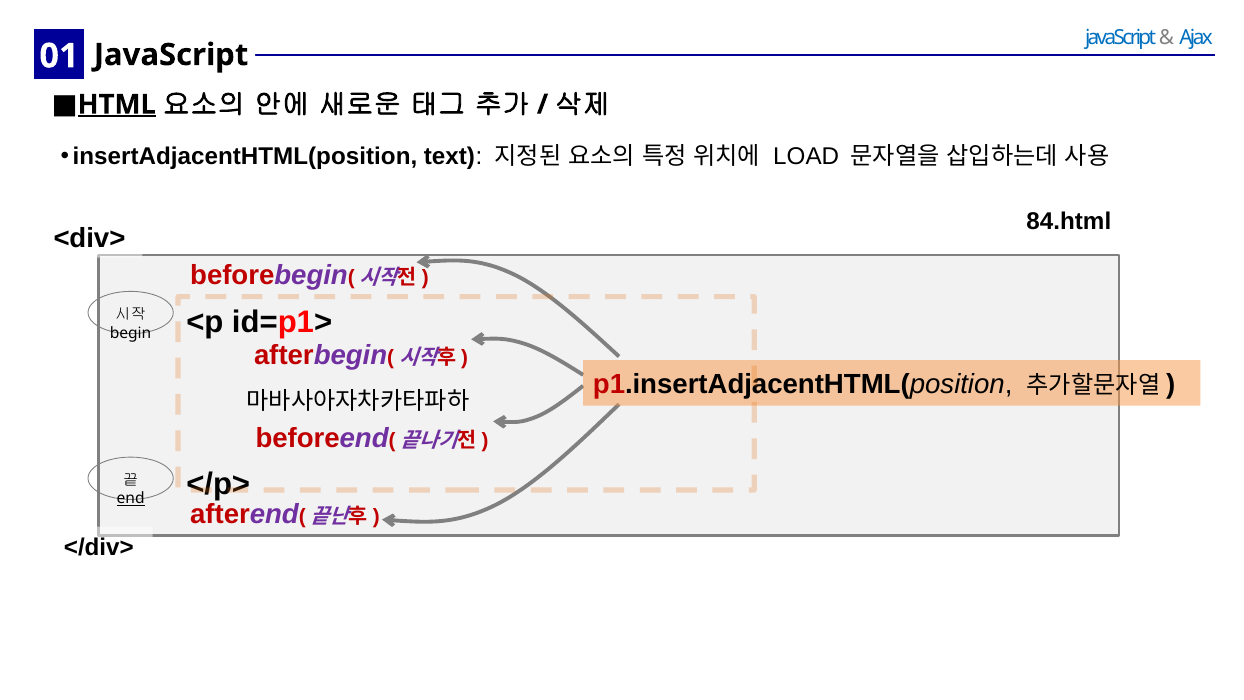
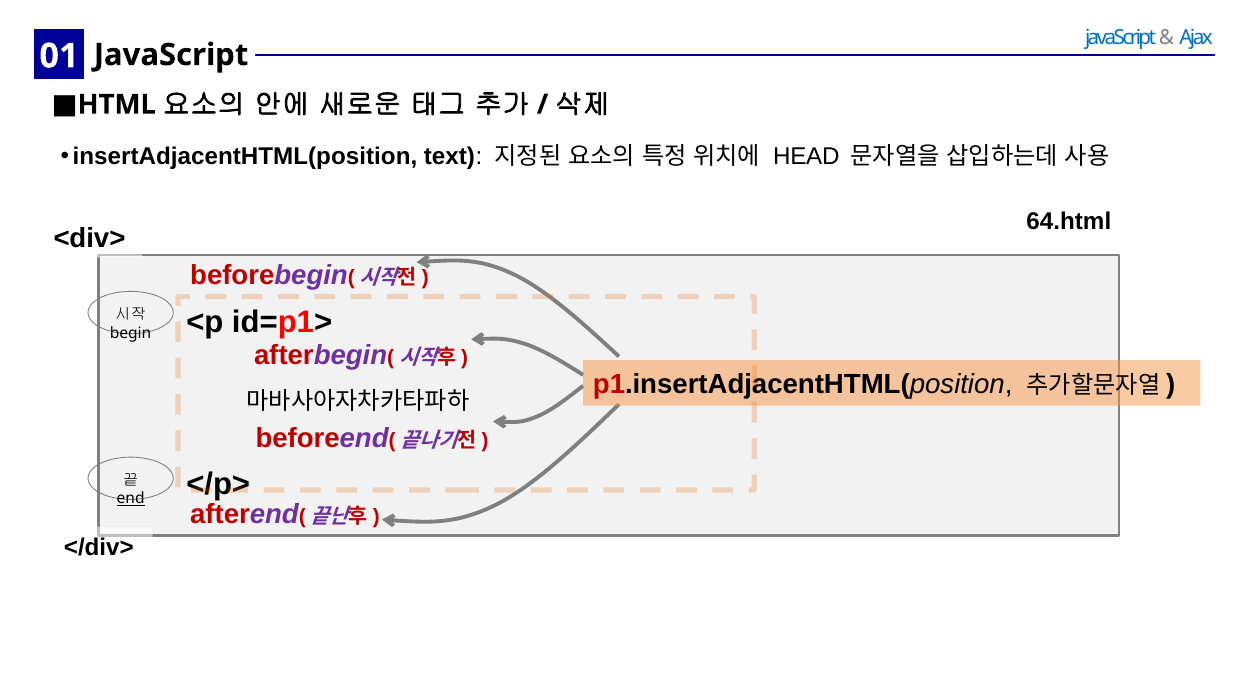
HTML underline: present -> none (117, 104)
LOAD: LOAD -> HEAD (806, 156)
84.html: 84.html -> 64.html (1069, 221)
